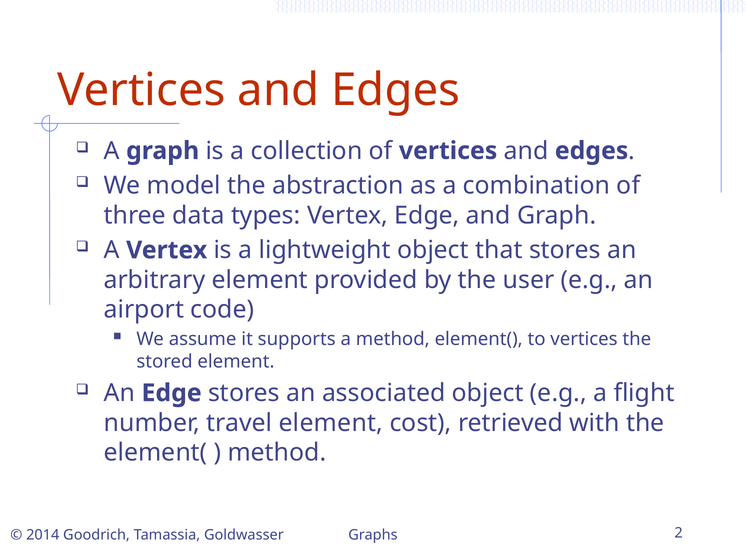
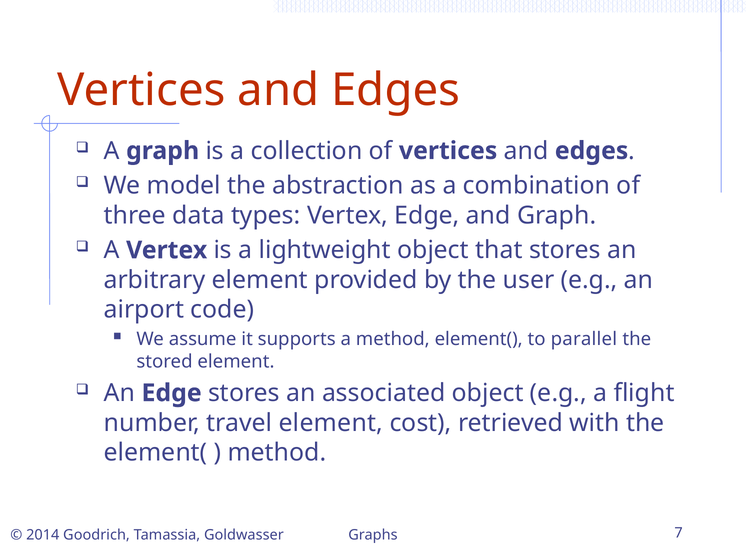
to vertices: vertices -> parallel (584, 339)
2: 2 -> 7 (679, 533)
